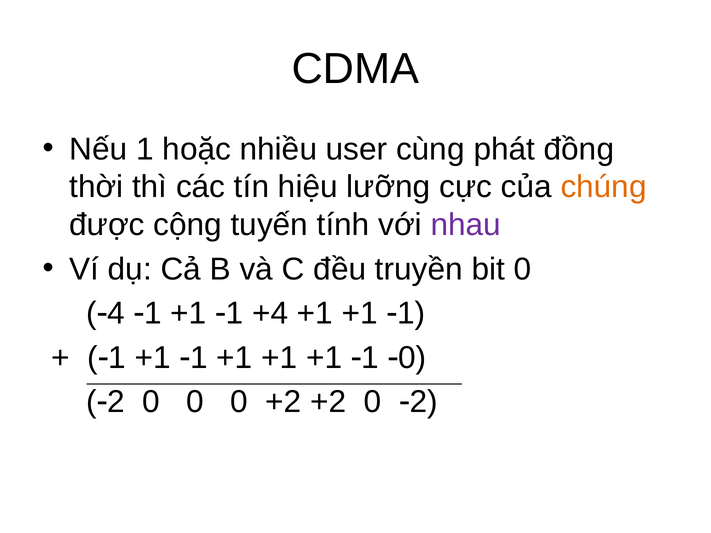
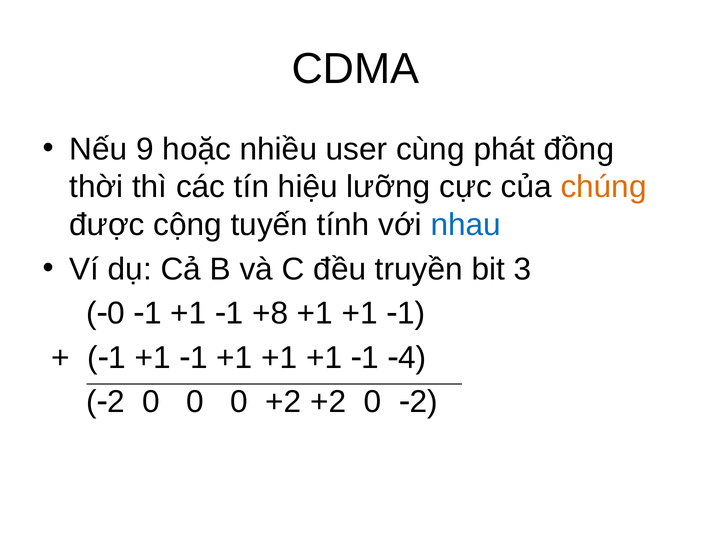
Nếu 1: 1 -> 9 (145, 149)
nhau colour: purple -> blue (466, 225)
bit 0: 0 -> 3 (522, 269)
4: 4 -> 0 (116, 314)
+4: +4 -> +8 (270, 314)
0: 0 -> 4 (412, 358)
